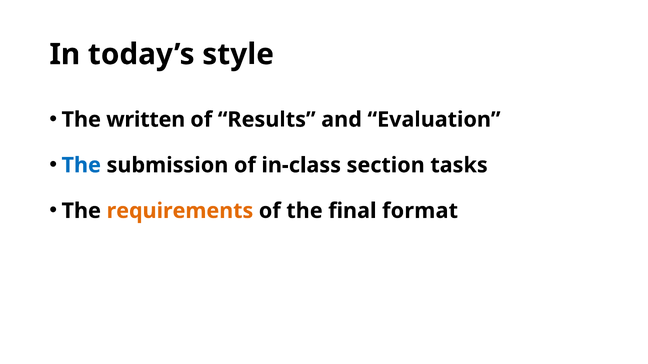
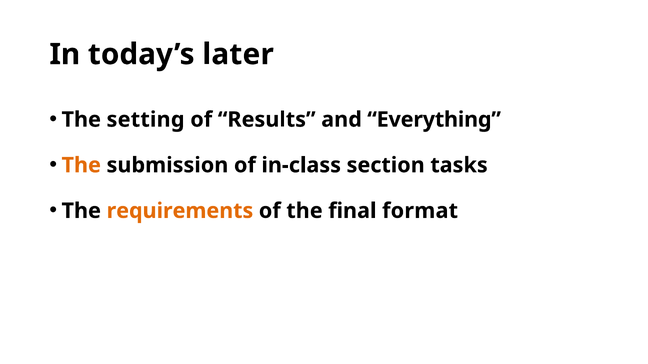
style: style -> later (238, 54)
written: written -> setting (146, 120)
Evaluation: Evaluation -> Everything (434, 120)
The colour: blue -> orange (81, 165)
